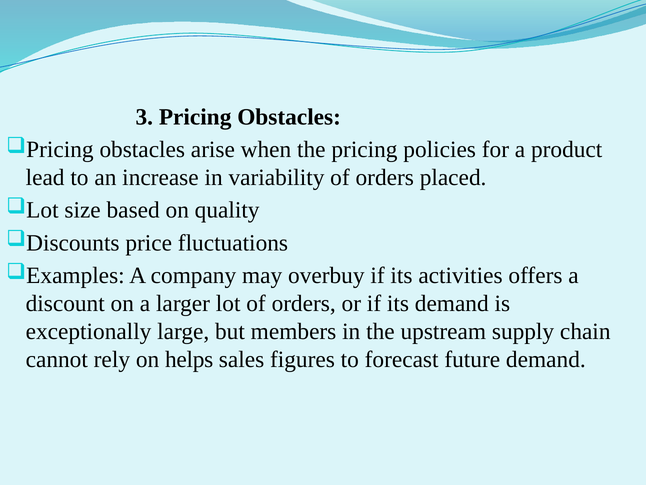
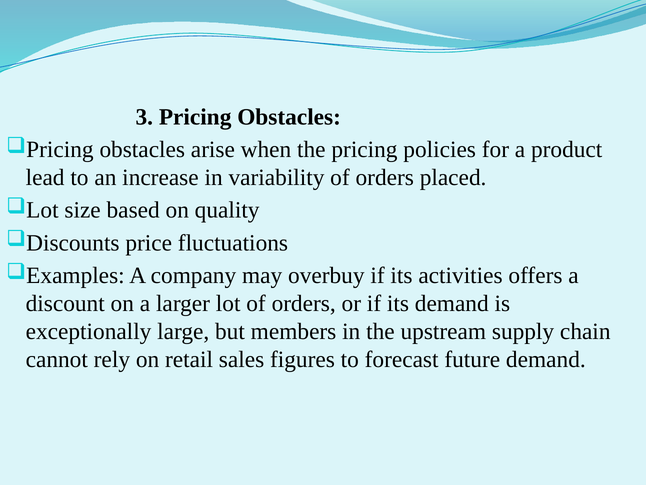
helps: helps -> retail (189, 359)
